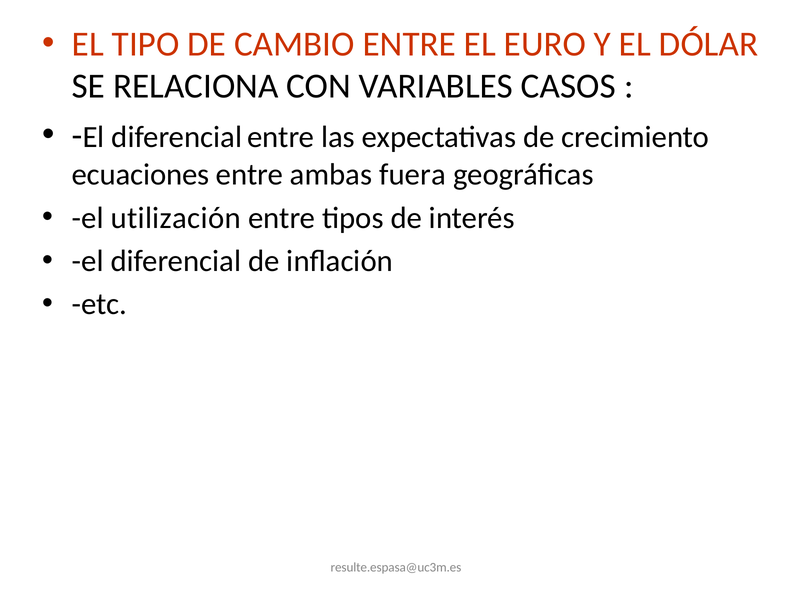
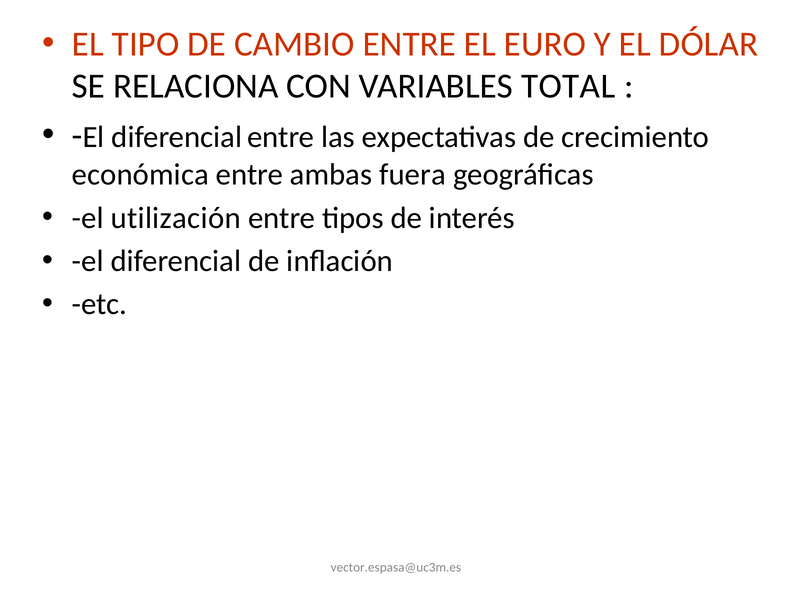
CASOS: CASOS -> TOTAL (568, 86)
ecuaciones: ecuaciones -> económica (140, 175)
resulte.espasa@uc3m.es: resulte.espasa@uc3m.es -> vector.espasa@uc3m.es (396, 567)
